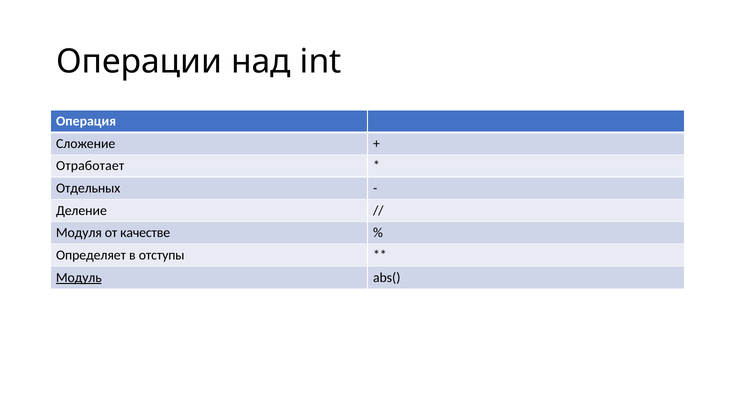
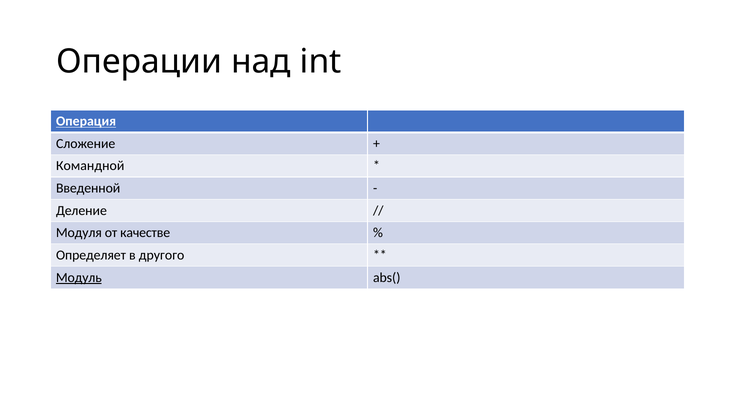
Операция underline: none -> present (86, 121)
Отработает: Отработает -> Командной (90, 166)
Отдельных: Отдельных -> Введенной (88, 188)
отступы: отступы -> другого (162, 256)
